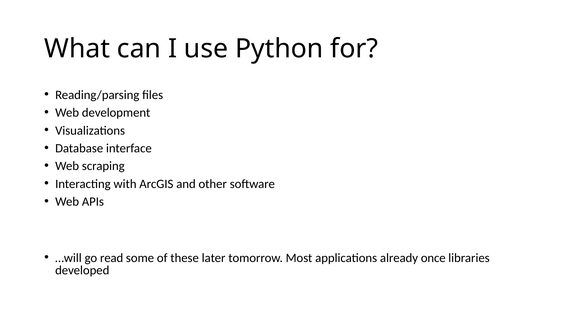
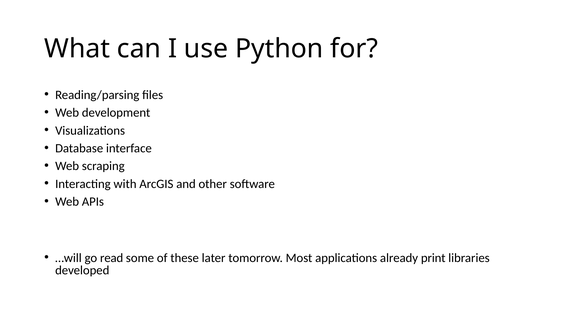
once: once -> print (433, 258)
